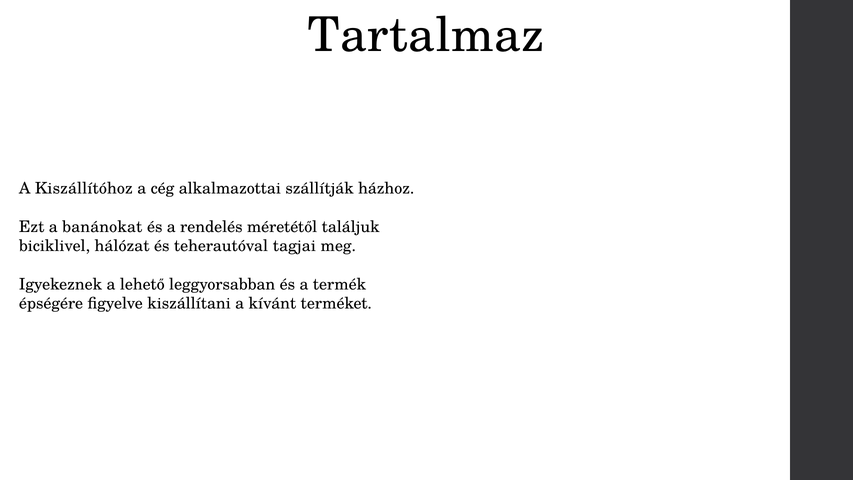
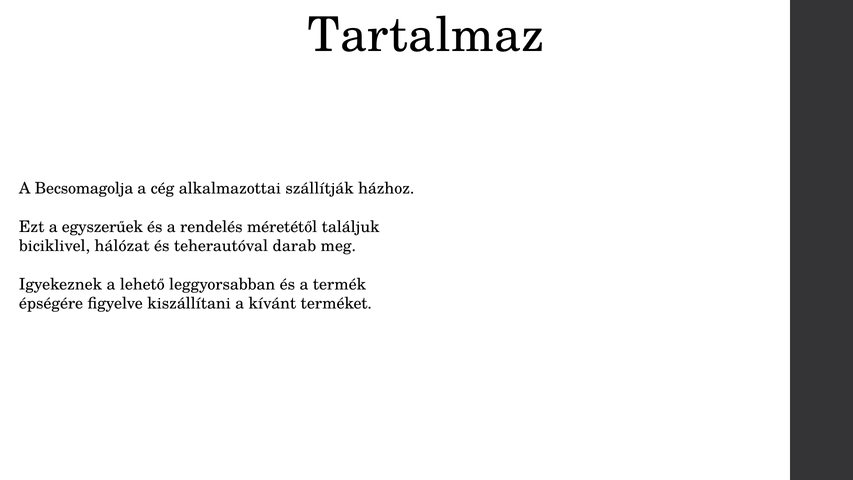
Kiszállítóhoz: Kiszállítóhoz -> Becsomagolja (84, 188)
banánokat: banánokat -> egyszerűek (102, 227)
tagjai: tagjai -> darab (294, 246)
